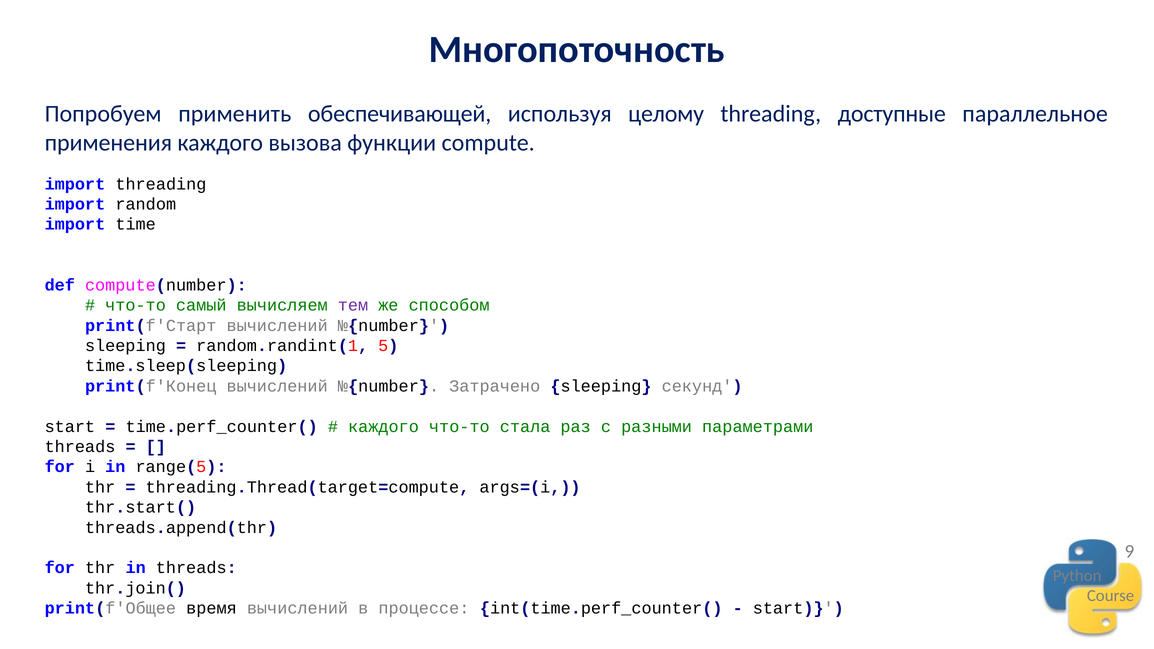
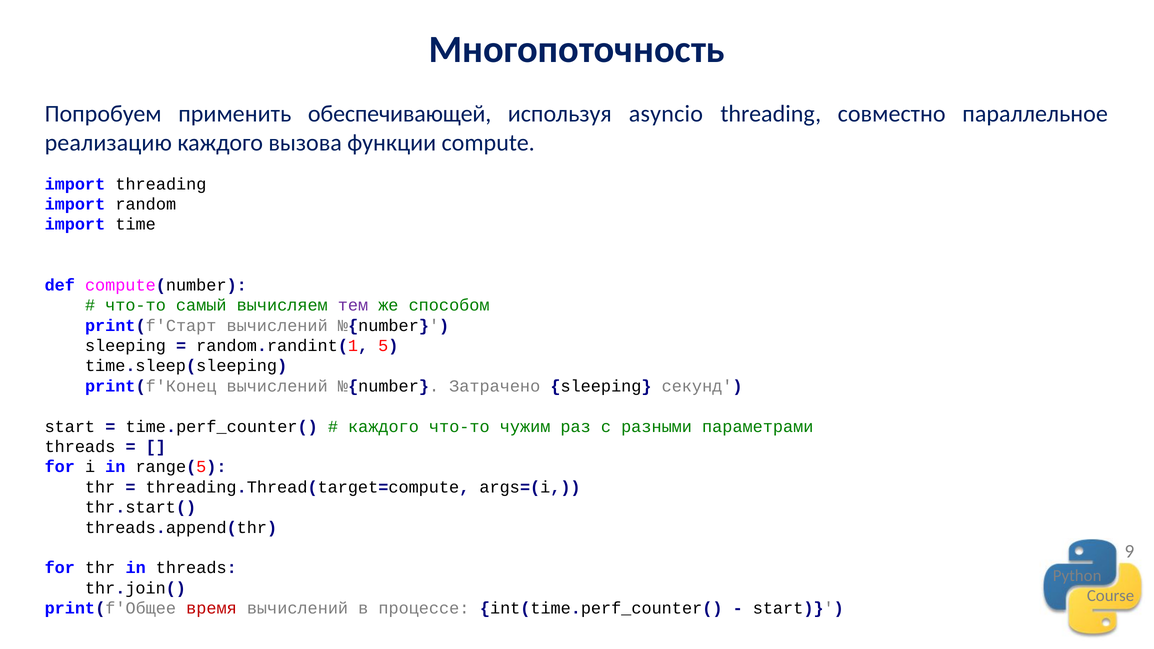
целому: целому -> asyncio (666, 114)
доступные: доступные -> совместно (892, 114)
применения: применения -> реализацию (108, 143)
стала: стала -> чужим (525, 427)
время colour: black -> red (212, 608)
